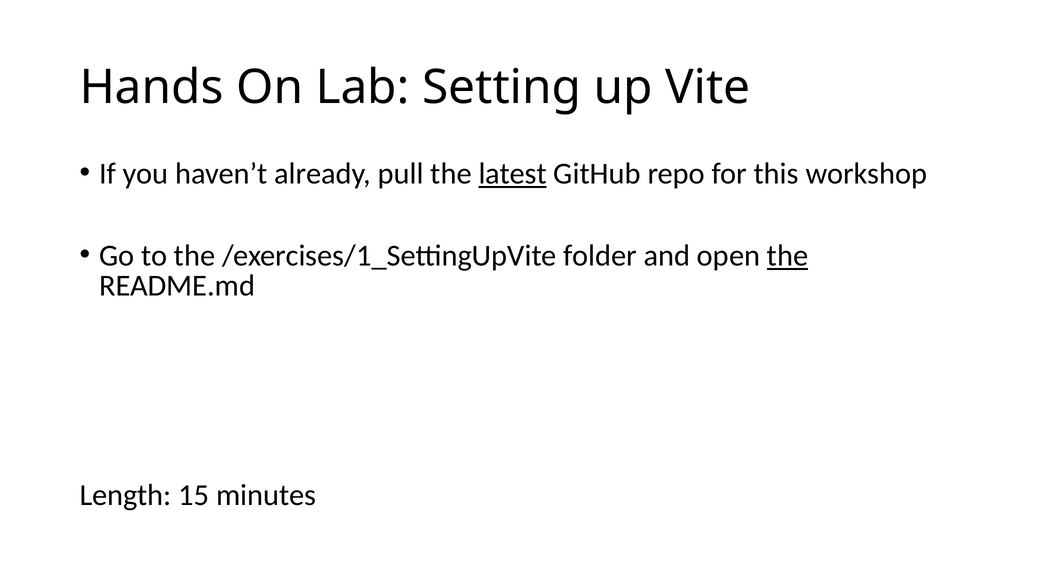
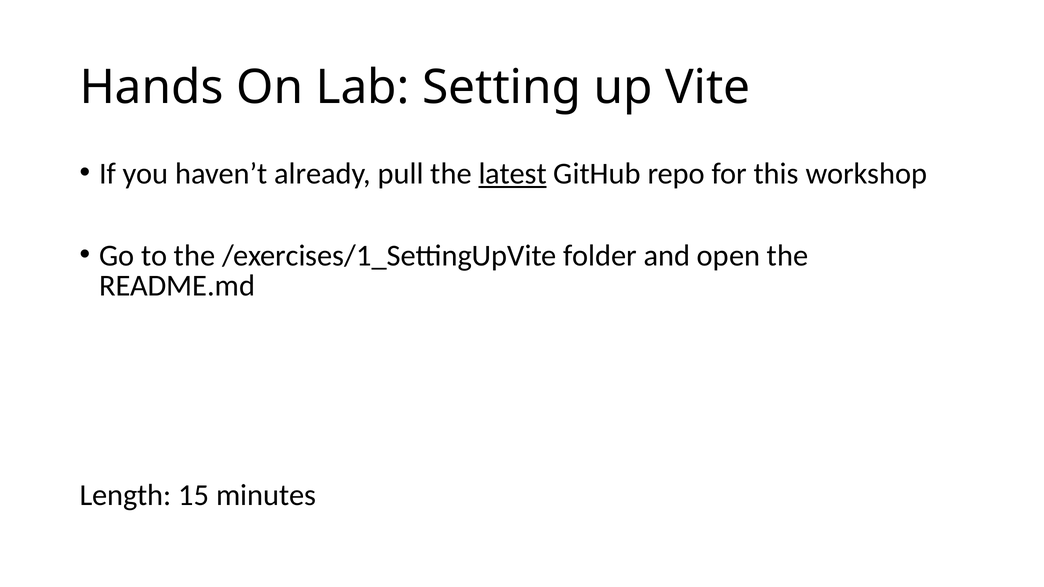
the underline: present -> none (788, 256)
